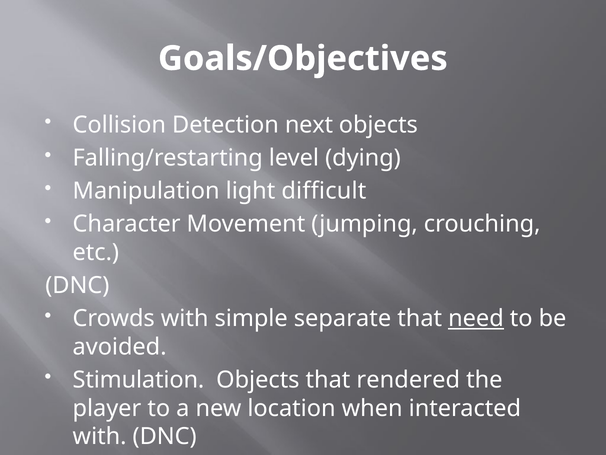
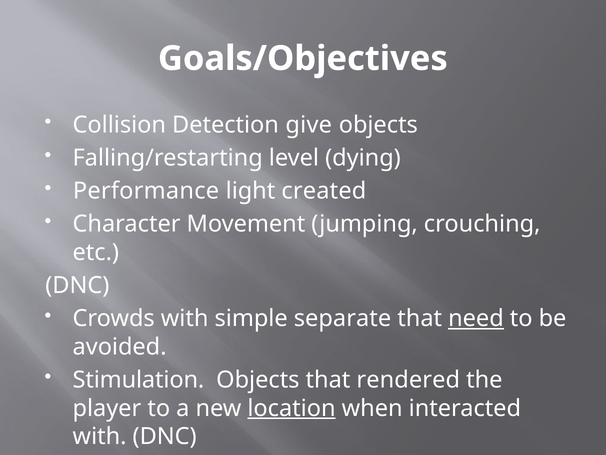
next: next -> give (309, 125)
Manipulation: Manipulation -> Performance (146, 191)
difficult: difficult -> created (324, 191)
location underline: none -> present (292, 408)
